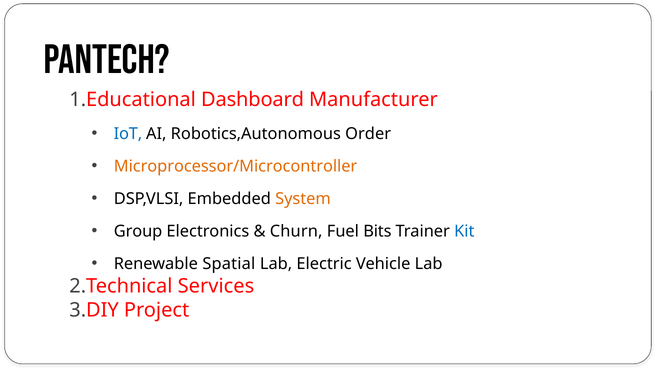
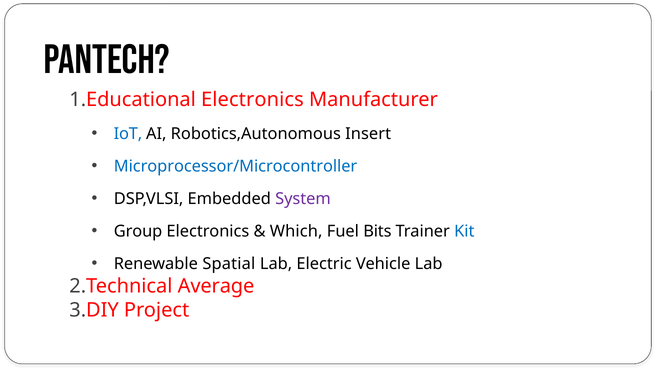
Dashboard: Dashboard -> Electronics (252, 100)
Order: Order -> Insert (368, 134)
Microprocessor/Microcontroller colour: orange -> blue (236, 166)
System colour: orange -> purple (303, 199)
Churn: Churn -> Which (296, 231)
Services: Services -> Average (216, 286)
